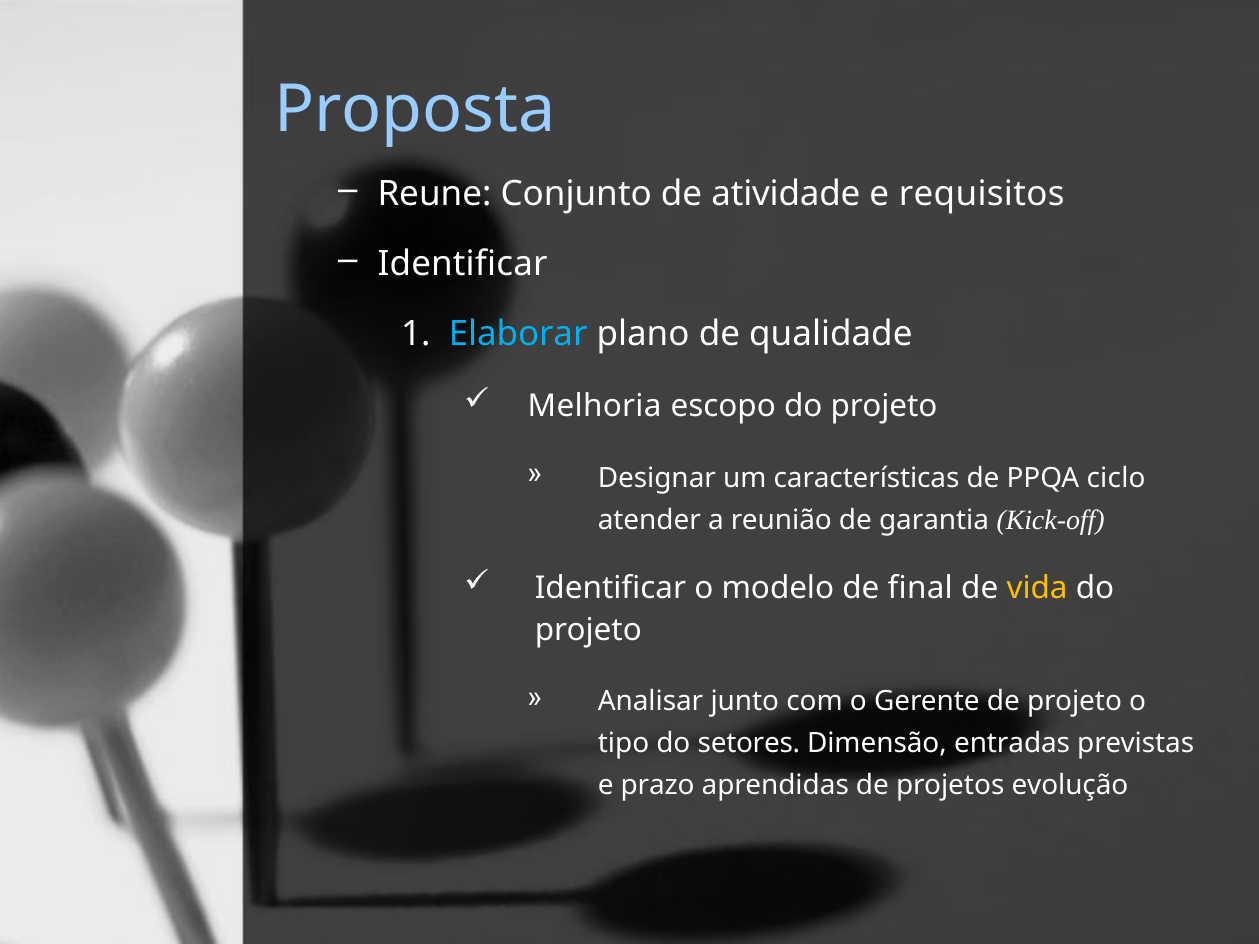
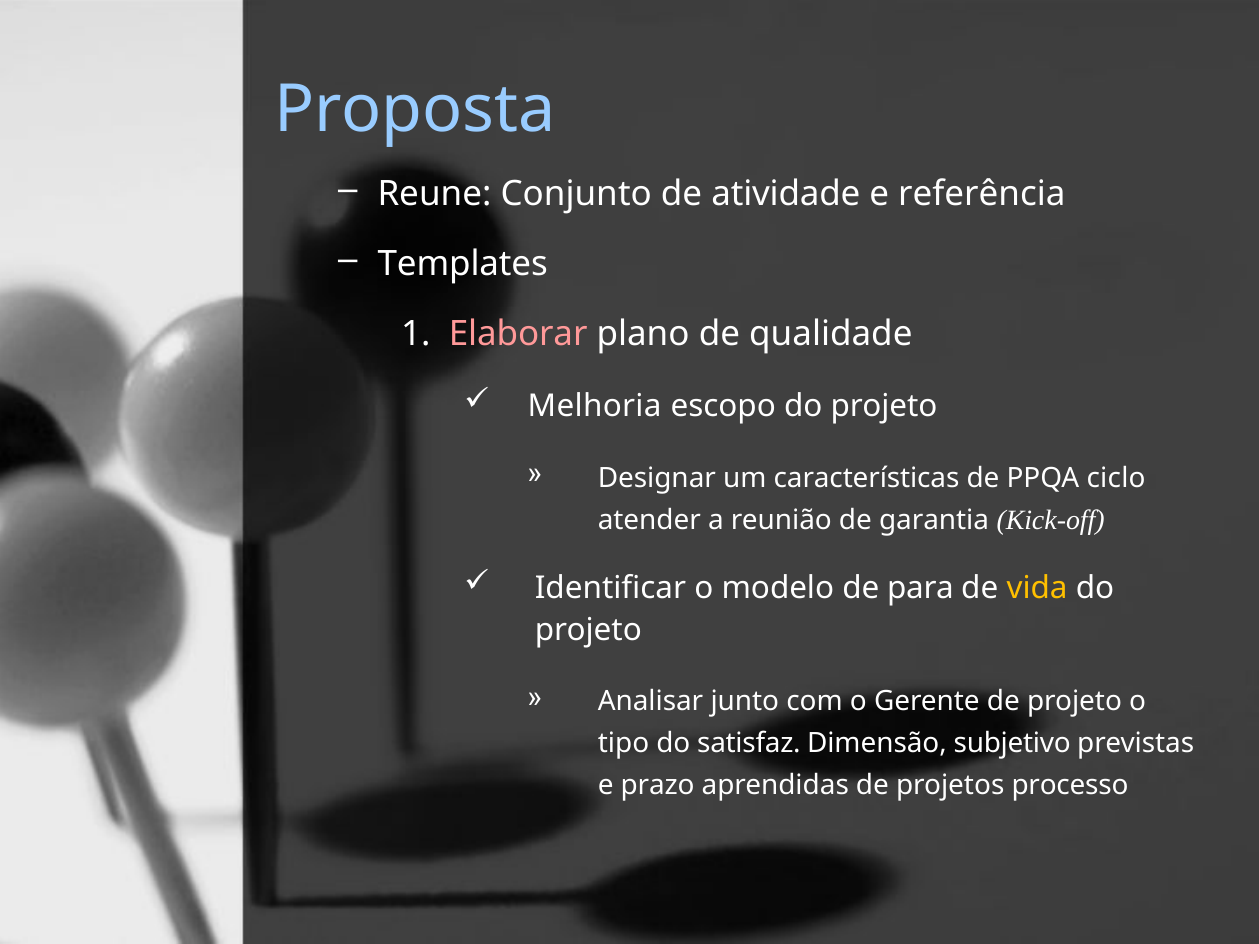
requisitos: requisitos -> referência (982, 195)
Identificar: Identificar -> Templates (463, 264)
Elaborar colour: light blue -> pink (518, 334)
final: final -> para (920, 588)
setores: setores -> satisfaz (749, 744)
entradas: entradas -> subjetivo (1012, 744)
evolução: evolução -> processo (1070, 786)
